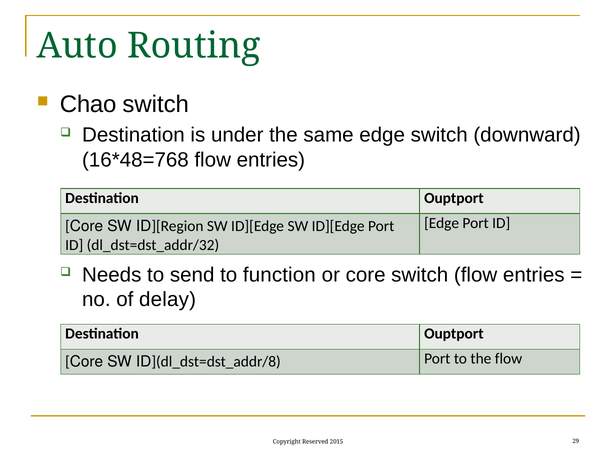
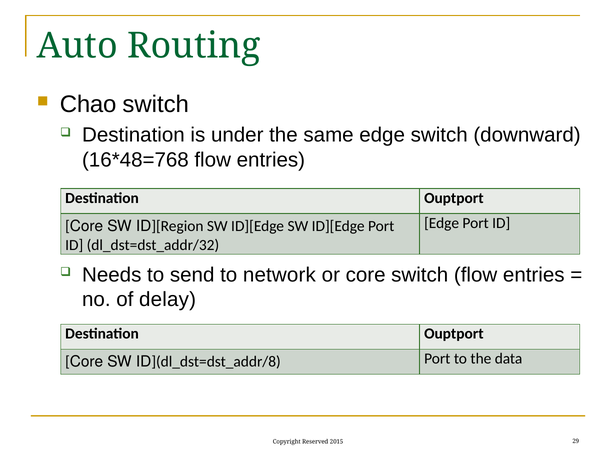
function: function -> network (279, 275)
the flow: flow -> data (509, 359)
